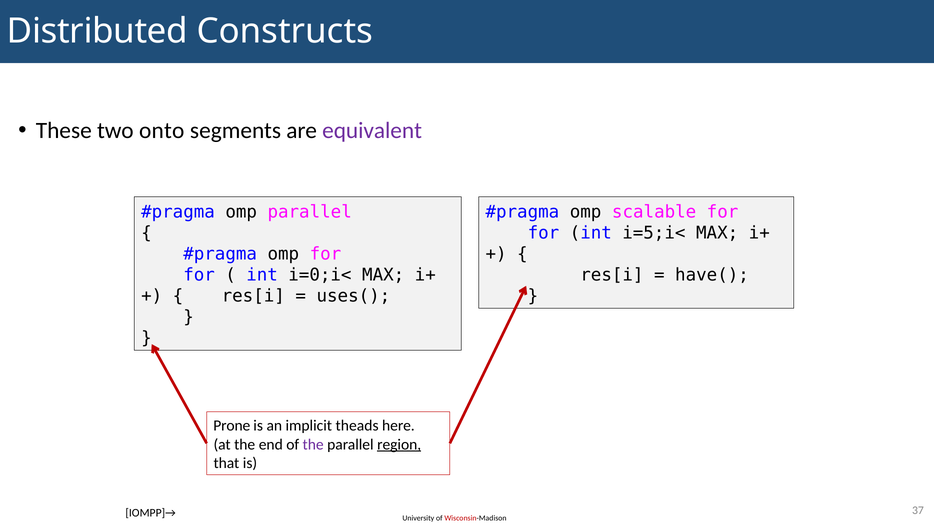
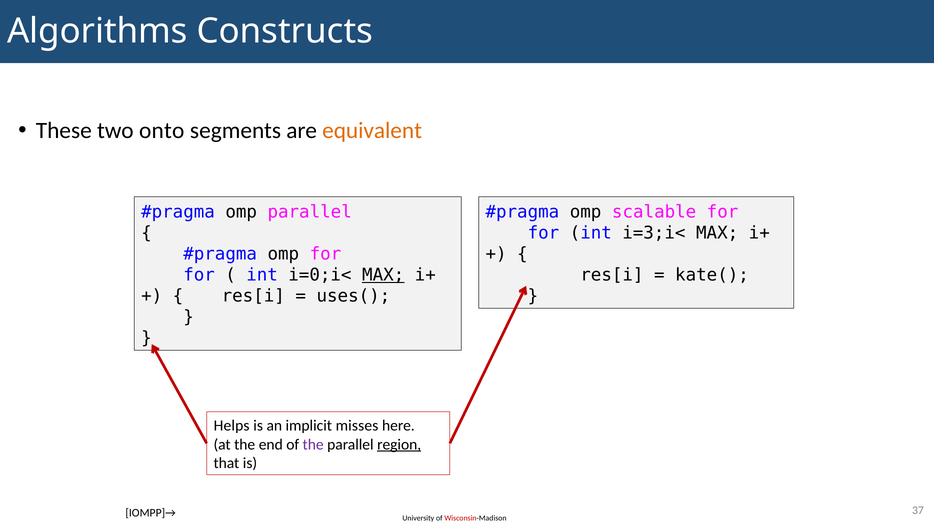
Distributed: Distributed -> Algorithms (97, 31)
equivalent colour: purple -> orange (372, 131)
i=5;i<: i=5;i< -> i=3;i< (654, 233)
MAX underline: none -> present (383, 275)
have(: have( -> kate( (712, 275)
Prone: Prone -> Helps (232, 426)
theads: theads -> misses (357, 426)
